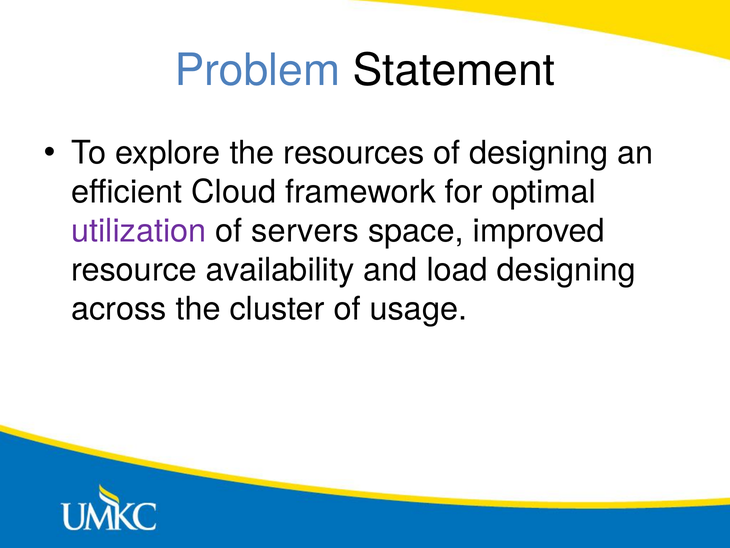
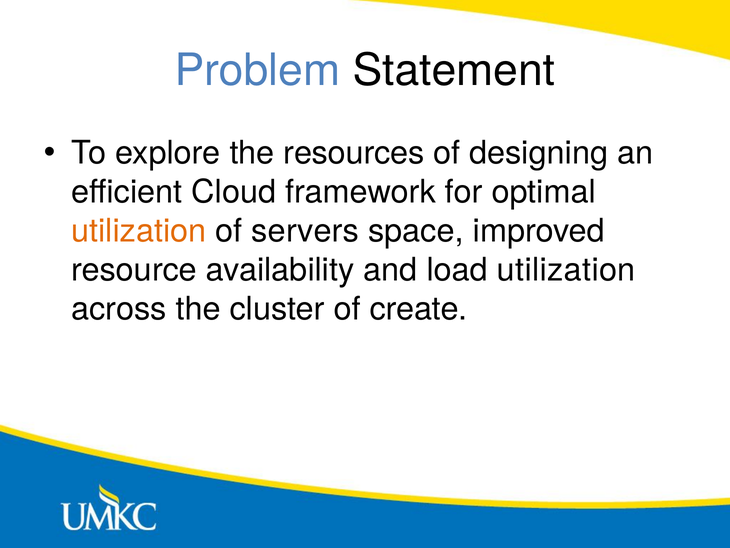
utilization colour: purple -> orange (139, 231)
load designing: designing -> utilization (566, 270)
usage: usage -> create (419, 309)
